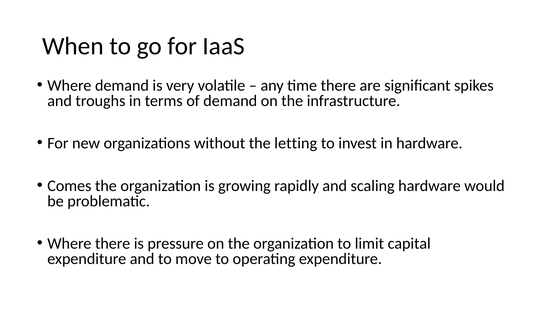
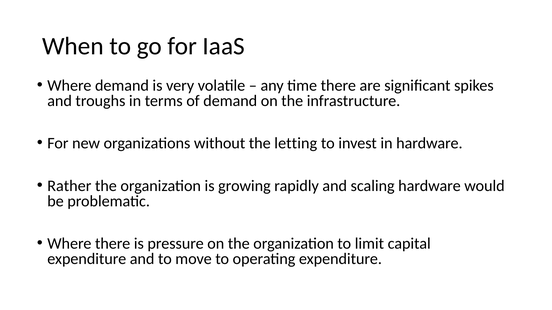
Comes: Comes -> Rather (69, 186)
